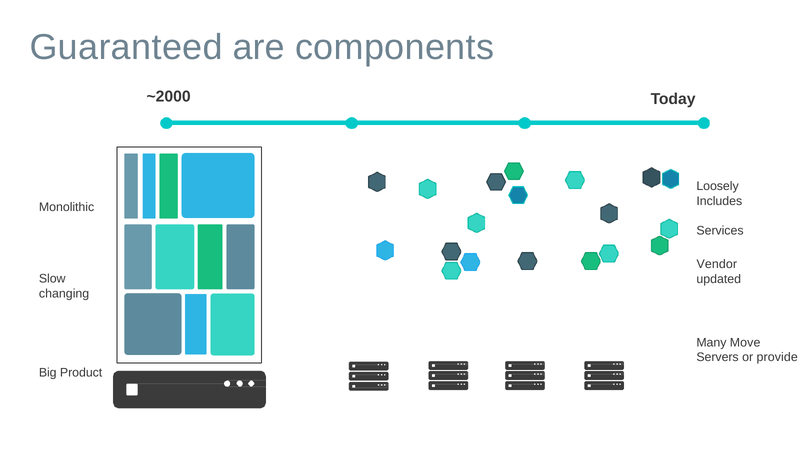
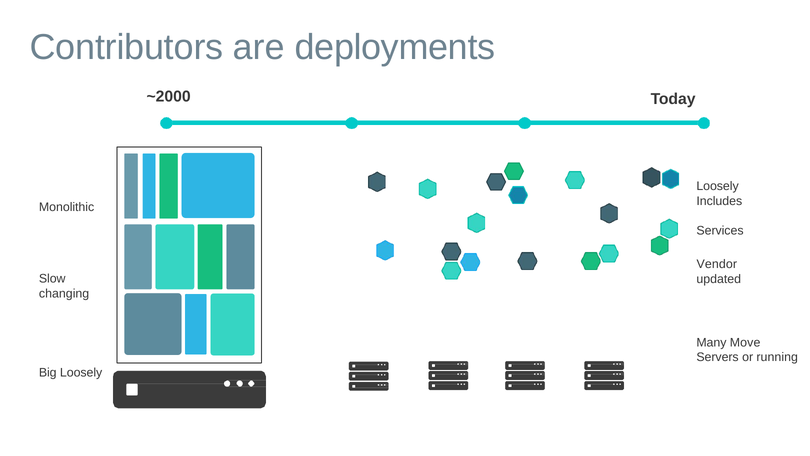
Guaranteed: Guaranteed -> Contributors (126, 47)
components: components -> deployments (395, 47)
provide: provide -> running (777, 357)
Big Product: Product -> Loosely (81, 373)
